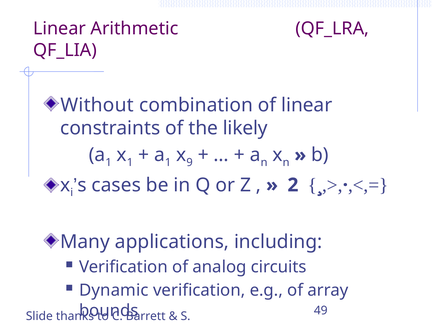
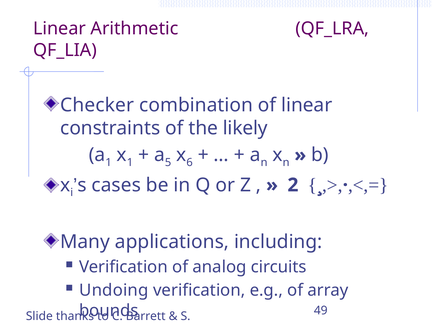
Without: Without -> Checker (97, 105)
1: 1 -> 5 (168, 162)
9: 9 -> 6 (190, 162)
Dynamic: Dynamic -> Undoing (114, 290)
